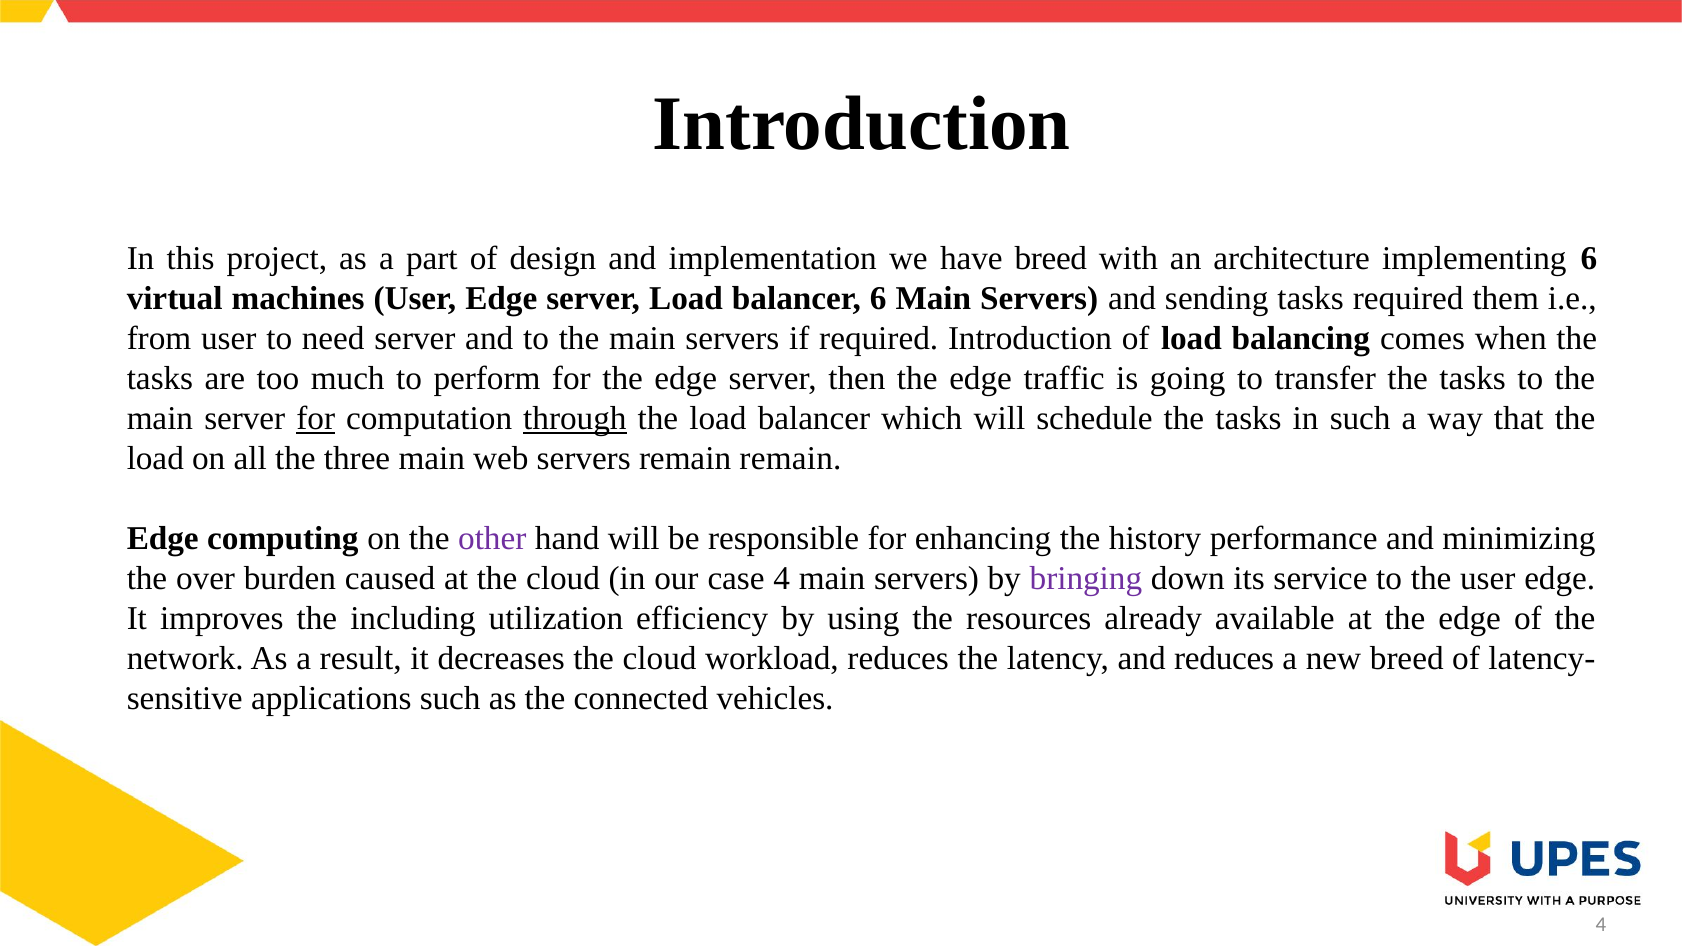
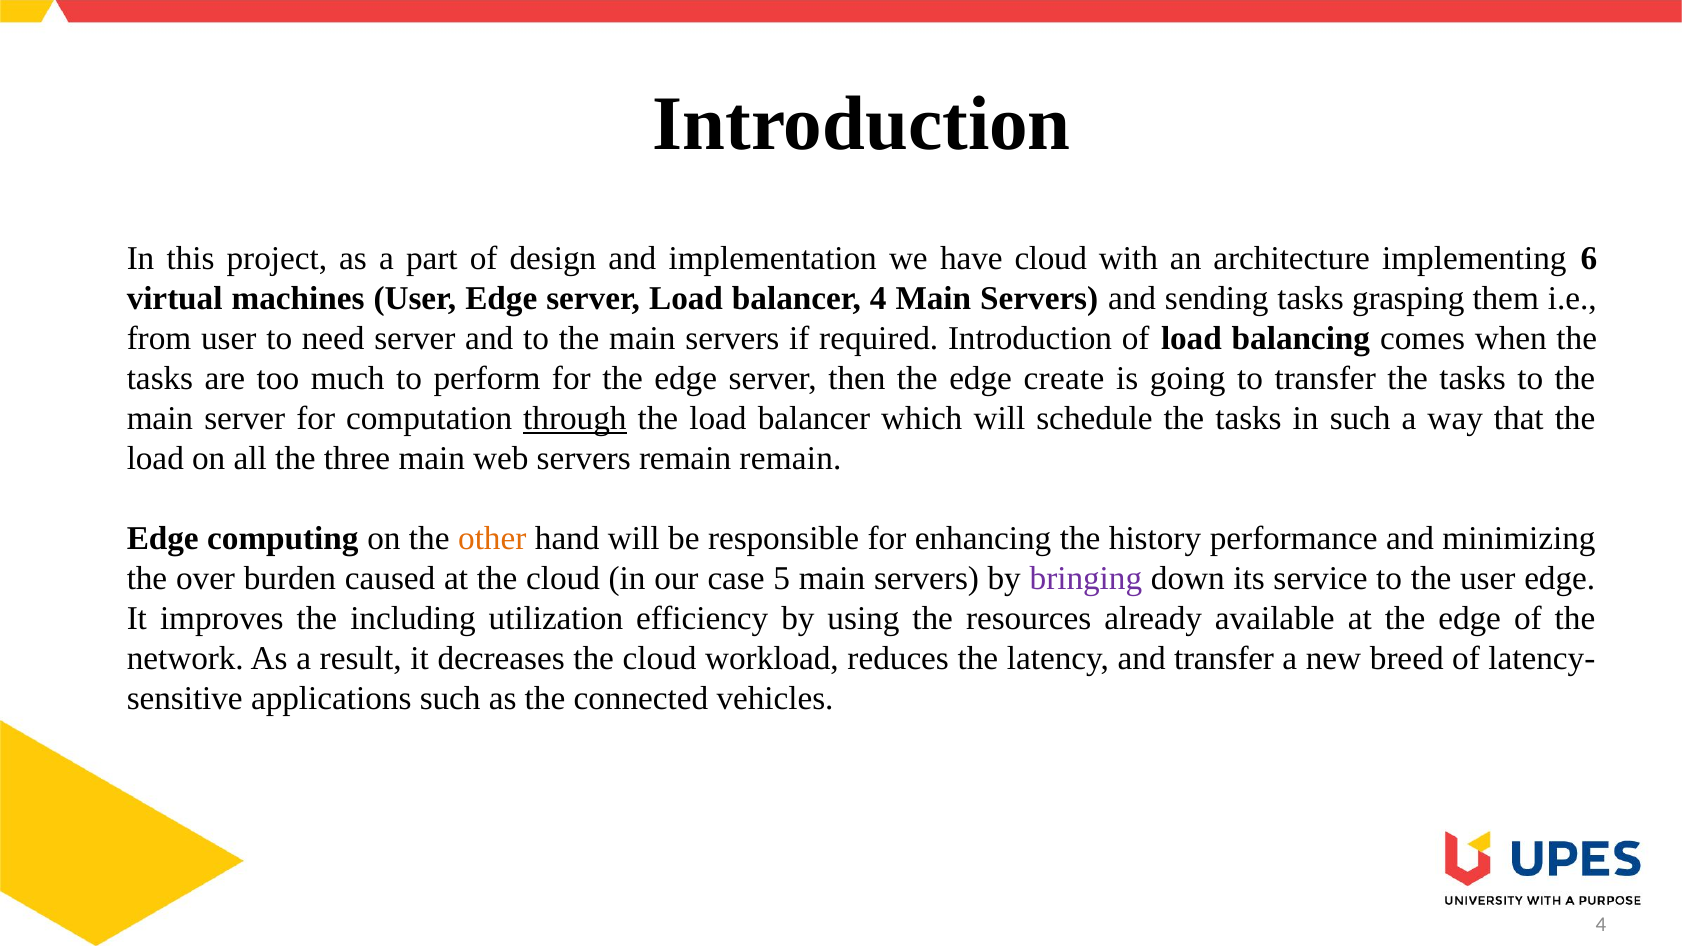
have breed: breed -> cloud (1051, 259)
balancer 6: 6 -> 4 (878, 299)
tasks required: required -> grasping (1408, 299)
traffic: traffic -> create (1064, 379)
for underline: present -> none (316, 419)
other colour: purple -> orange (492, 538)
case 4: 4 -> 5 (782, 578)
and reduces: reduces -> transfer (1224, 658)
